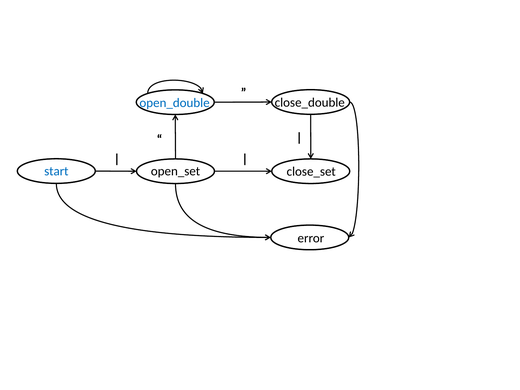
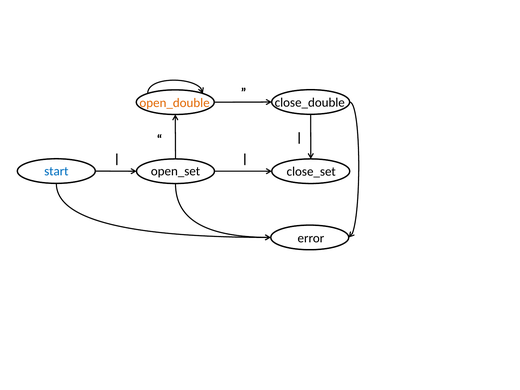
open_double colour: blue -> orange (175, 103)
